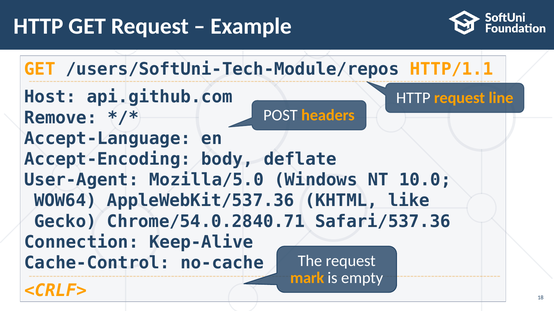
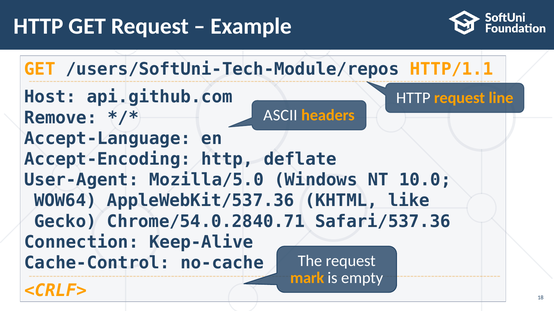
POST: POST -> ASCII (280, 116)
Accept-Encoding body: body -> http (227, 159)
